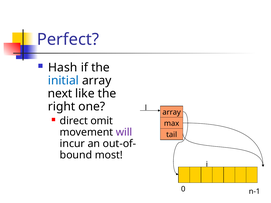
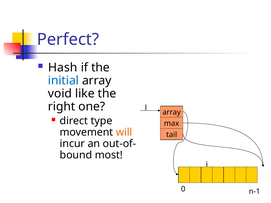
next: next -> void (60, 94)
omit: omit -> type (102, 121)
will colour: purple -> orange (124, 132)
